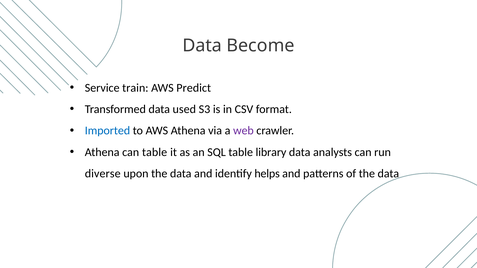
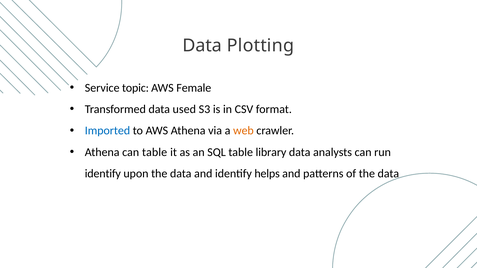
Become: Become -> Plotting (260, 46)
train: train -> topic (135, 88)
Predict: Predict -> Female (194, 88)
web colour: purple -> orange (243, 131)
diverse: diverse -> identify (103, 174)
